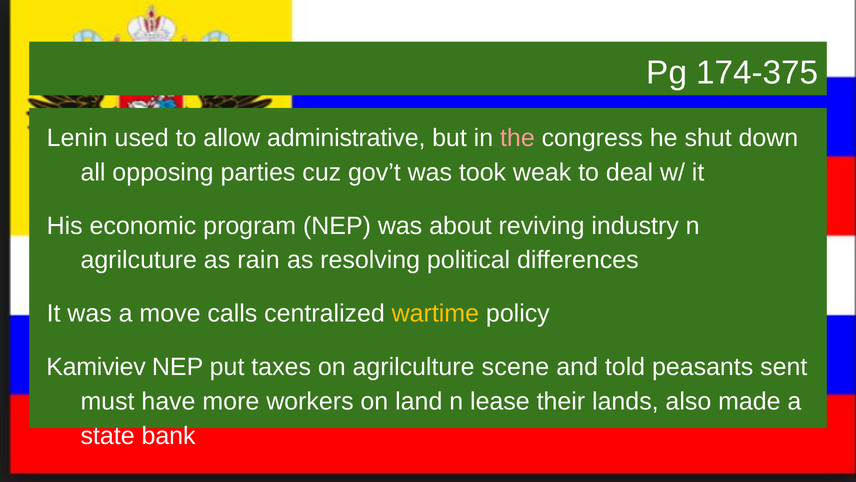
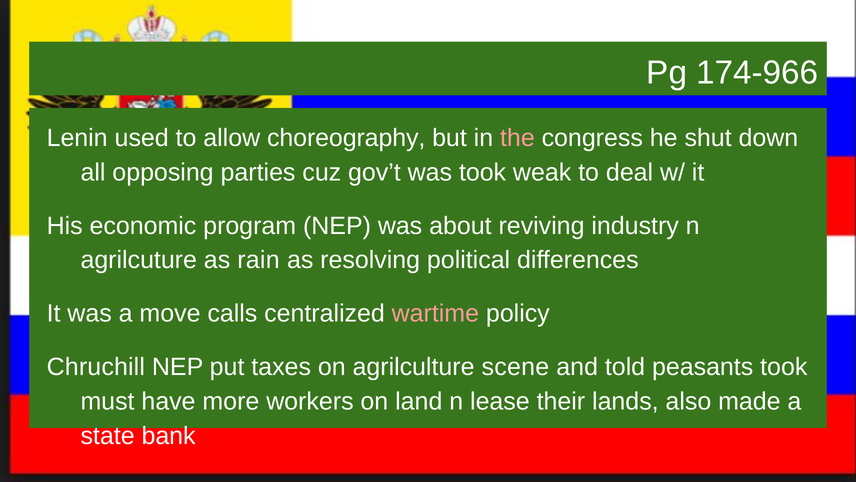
174-375: 174-375 -> 174-966 (757, 73)
administrative: administrative -> choreography (346, 138)
wartime colour: yellow -> pink (435, 313)
Kamiviev: Kamiviev -> Chruchill (96, 367)
peasants sent: sent -> took (784, 367)
